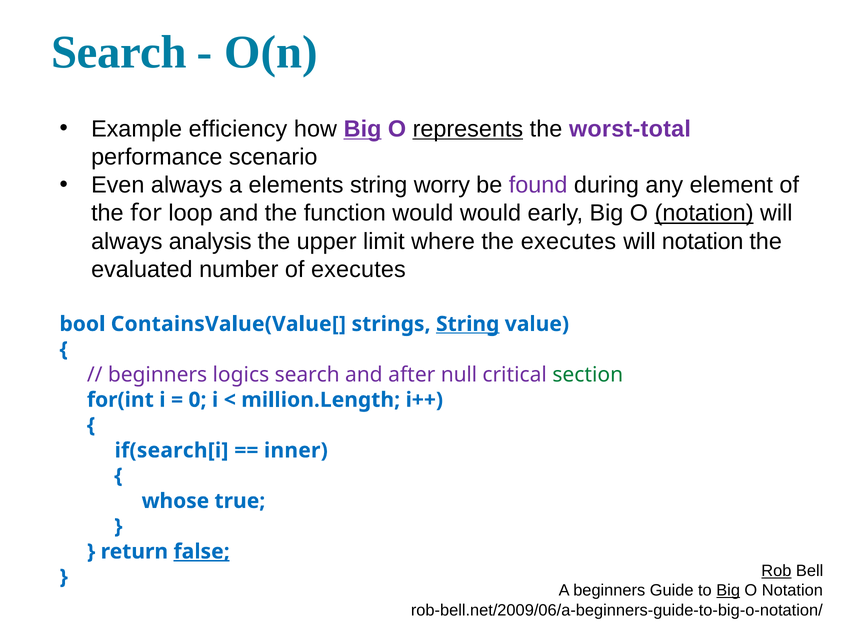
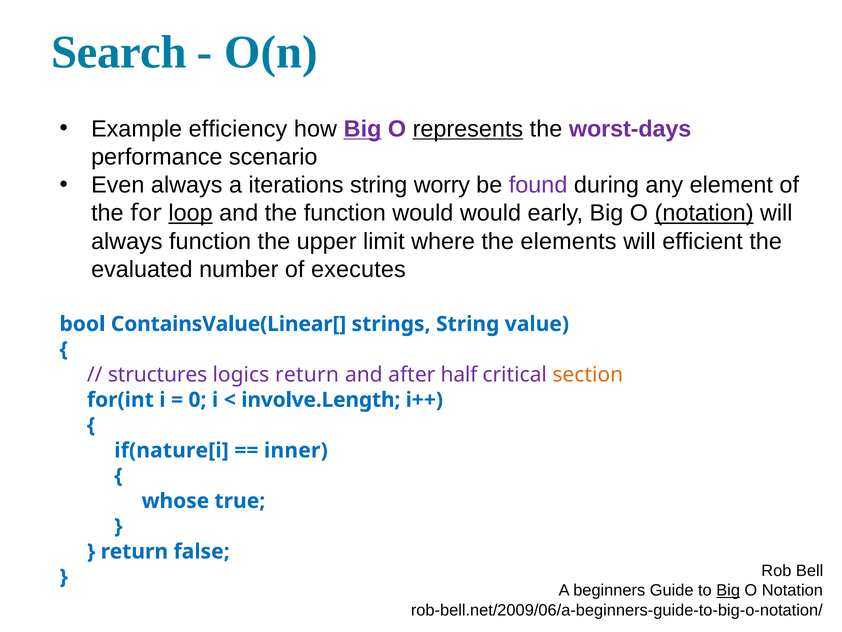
worst-total: worst-total -> worst-days (630, 129)
elements: elements -> iterations (296, 185)
loop underline: none -> present (191, 213)
always analysis: analysis -> function (210, 241)
the executes: executes -> elements (569, 241)
will notation: notation -> efficient (703, 241)
ContainsValue(Value[: ContainsValue(Value[ -> ContainsValue(Linear[ (229, 324)
String underline: present -> none (468, 324)
beginners: beginners -> structures (158, 374)
logics search: search -> return (307, 374)
null: null -> half (459, 374)
section colour: green -> orange (588, 374)
million.Length: million.Length -> involve.Length (321, 400)
if(search[i: if(search[i -> if(nature[i (172, 450)
false underline: present -> none (202, 551)
Rob underline: present -> none (776, 570)
